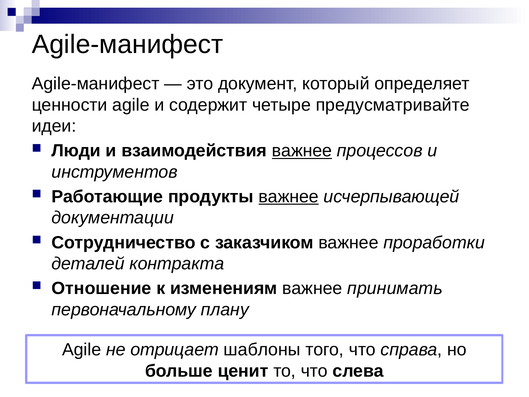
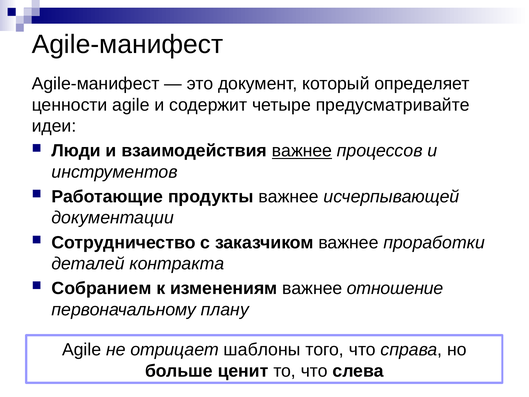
важнее underline: present -> none (289, 197)
Отношение: Отношение -> Собранием (101, 288)
принимать: принимать -> отношение (395, 288)
